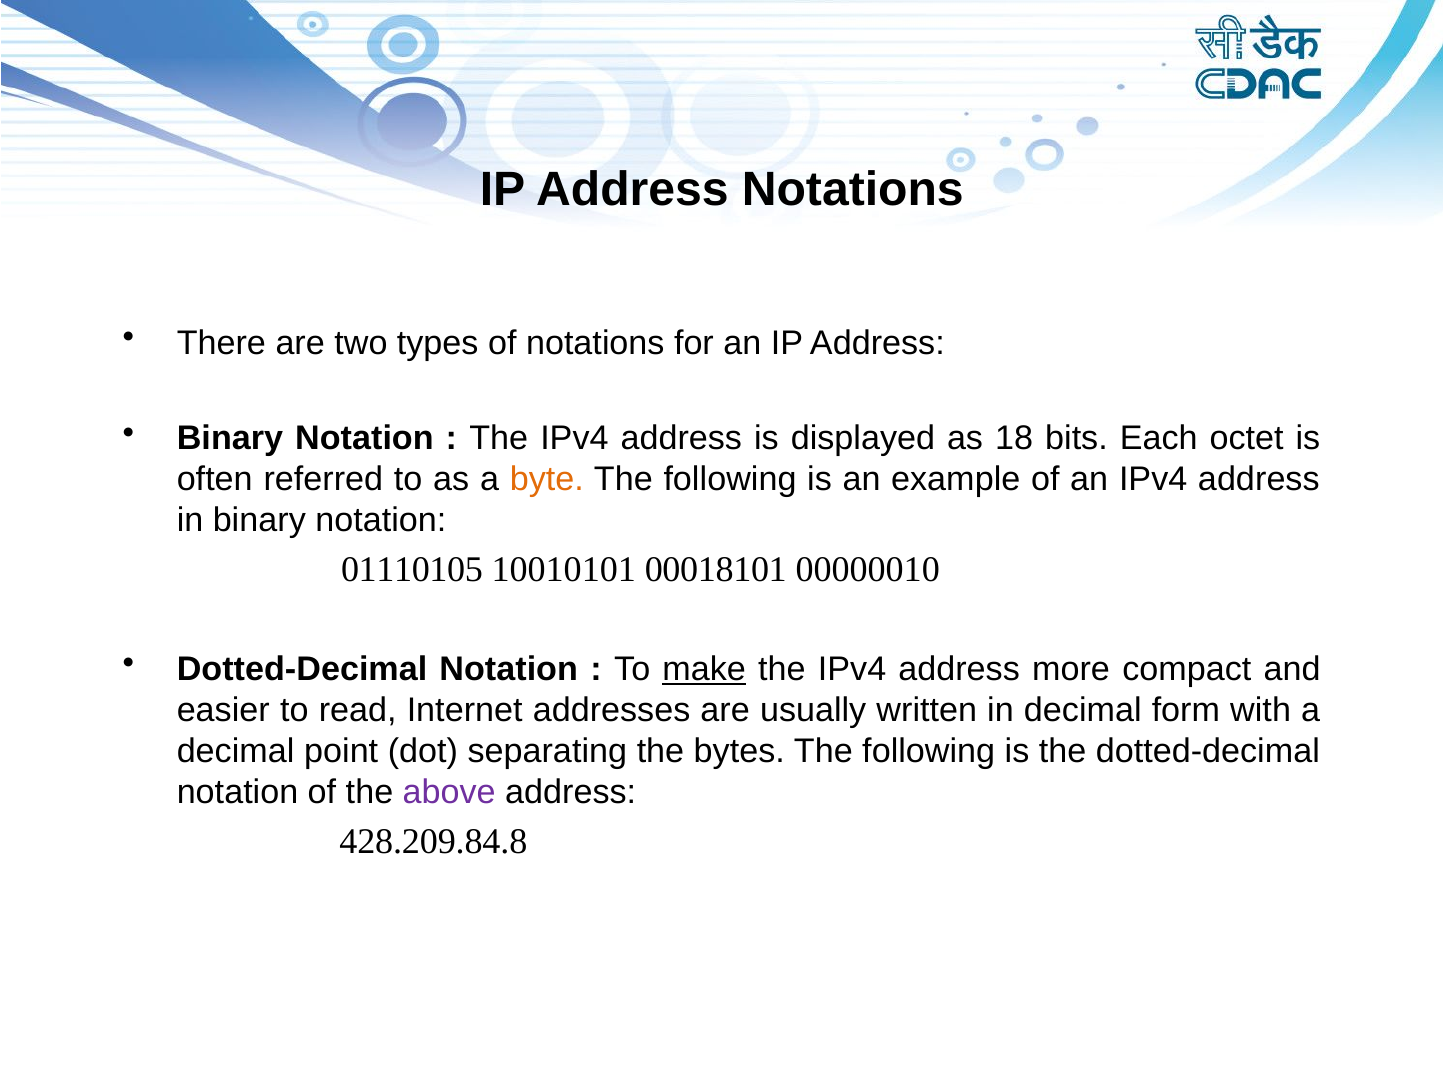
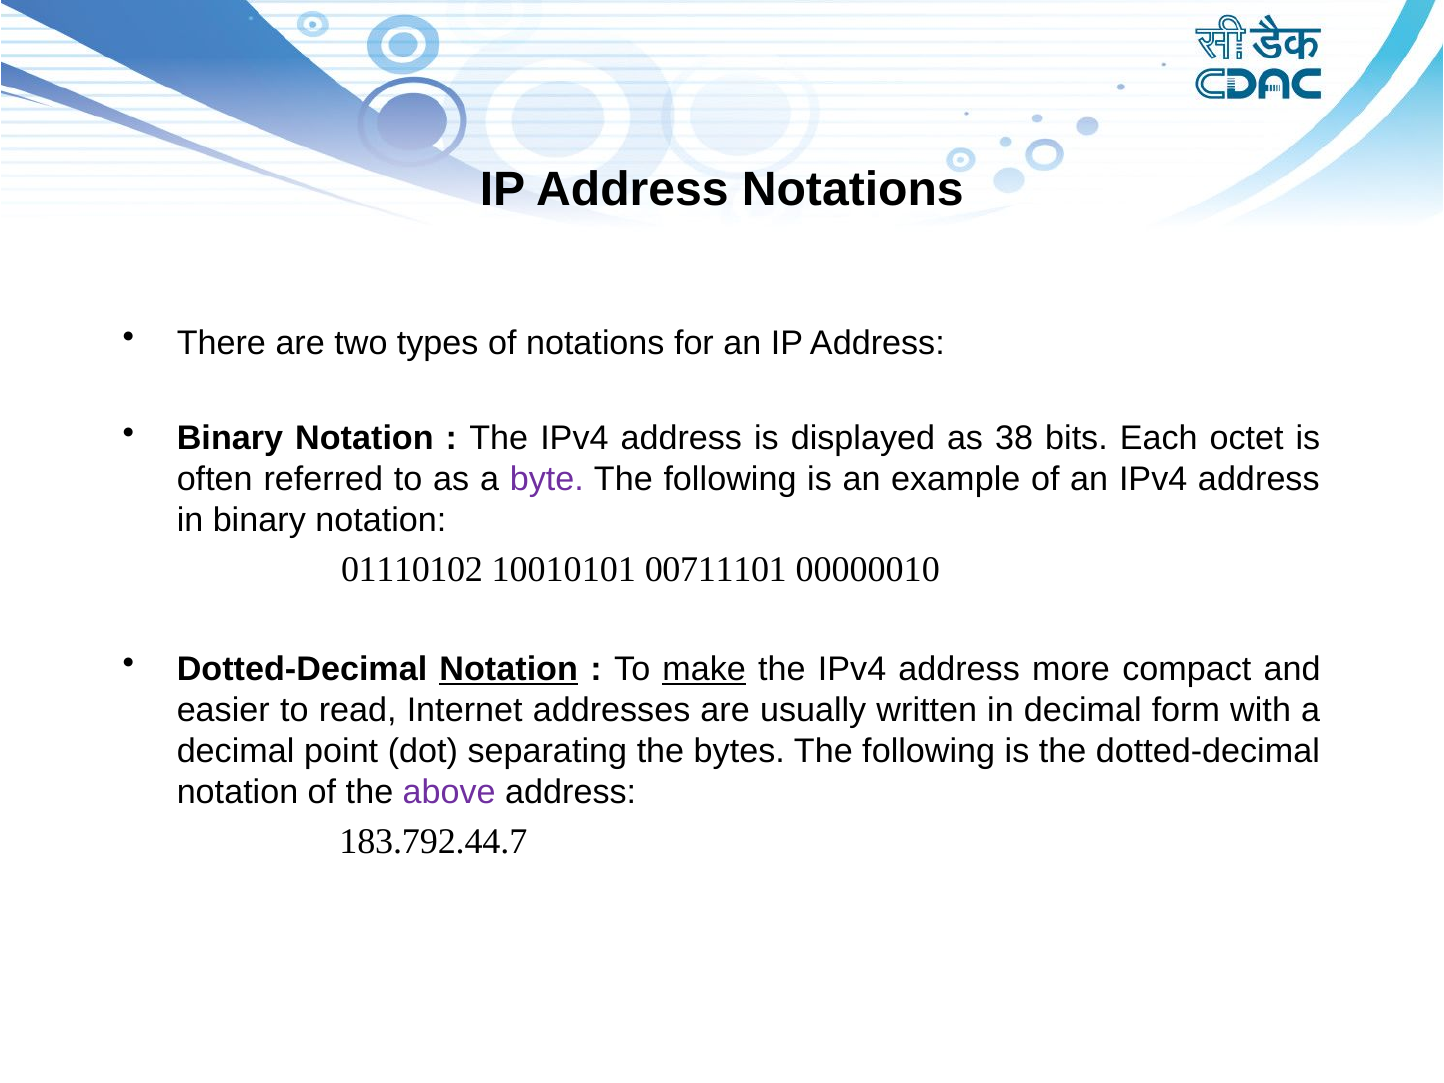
18: 18 -> 38 (1014, 438)
byte colour: orange -> purple (547, 479)
01110105: 01110105 -> 01110102 (412, 570)
00018101: 00018101 -> 00711101 (716, 570)
Notation underline: none -> present (509, 669)
428.209.84.8: 428.209.84.8 -> 183.792.44.7 (433, 841)
